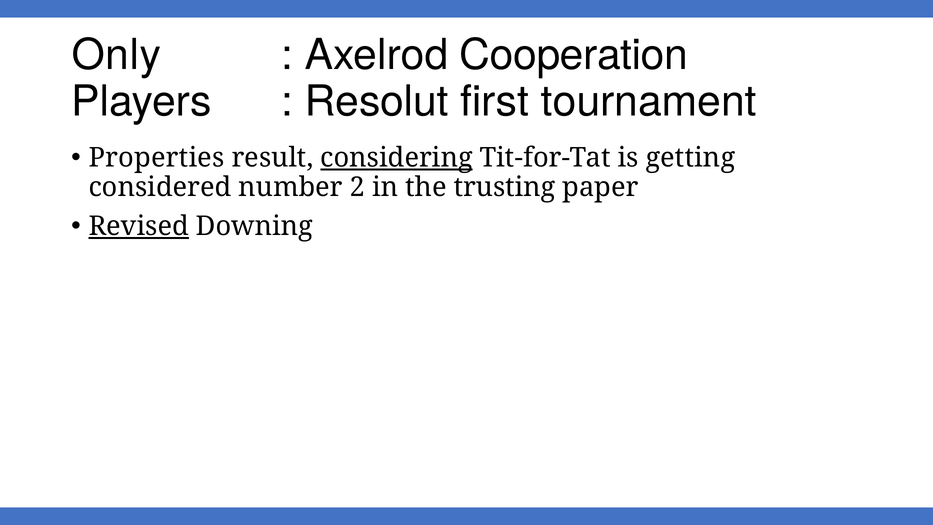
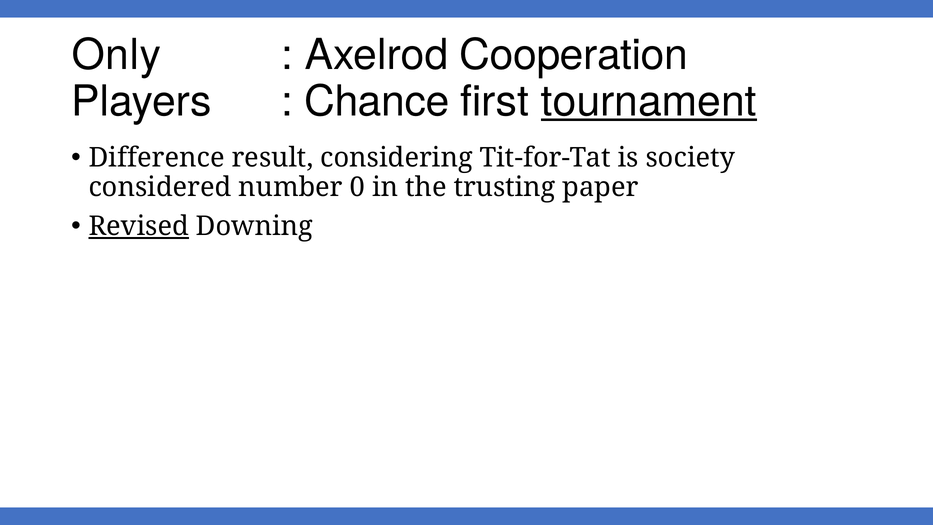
Resolut: Resolut -> Chance (377, 101)
tournament underline: none -> present (649, 101)
Properties: Properties -> Difference (157, 158)
considering underline: present -> none (397, 158)
getting: getting -> society (690, 158)
2: 2 -> 0 (357, 187)
